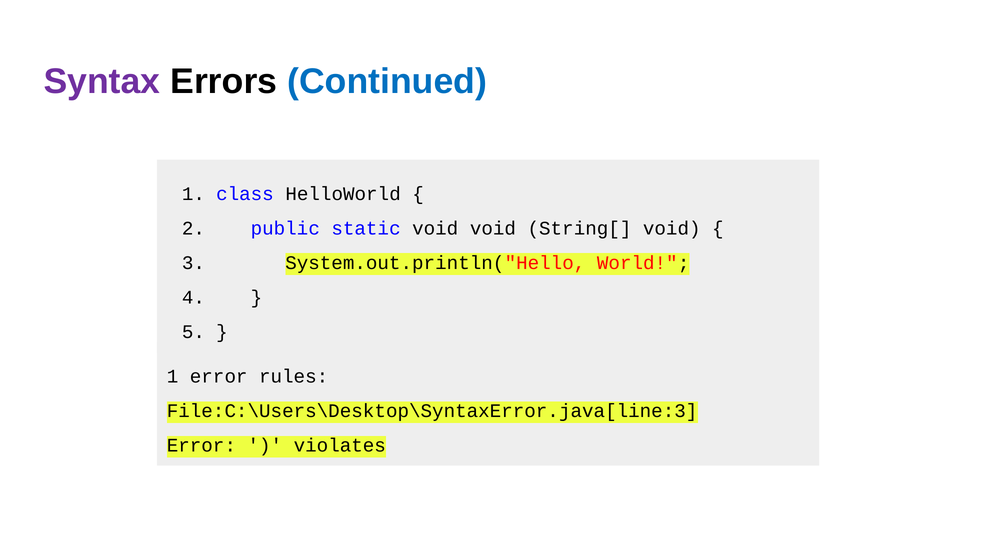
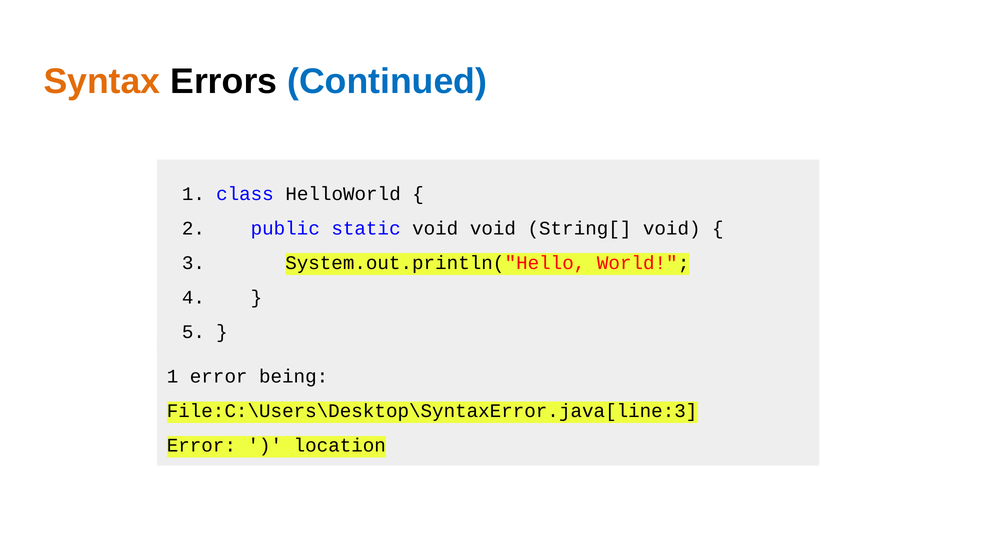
Syntax colour: purple -> orange (102, 82)
rules: rules -> being (294, 377)
violates: violates -> location (340, 446)
